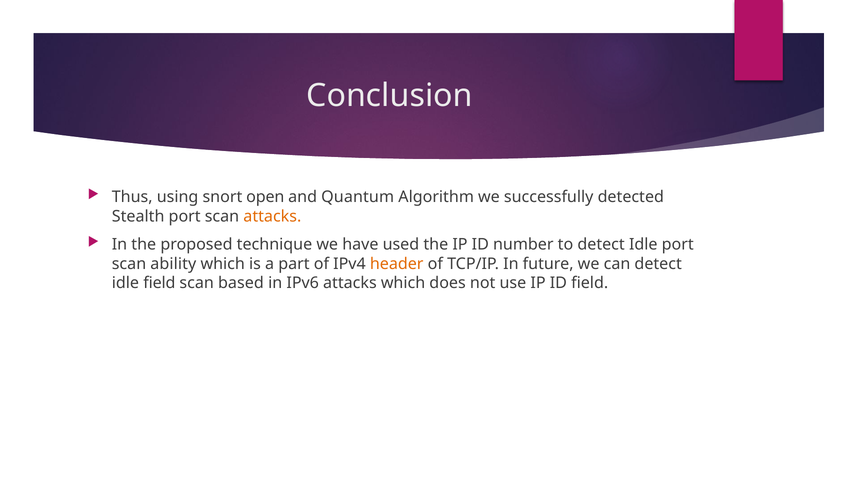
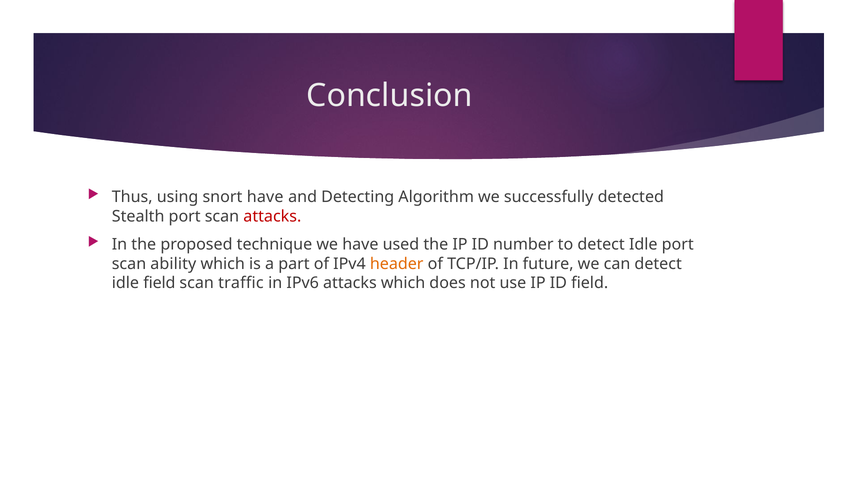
snort open: open -> have (265, 197)
Quantum: Quantum -> Detecting (358, 197)
attacks colour: orange -> red (272, 217)
based: based -> traffic (241, 283)
